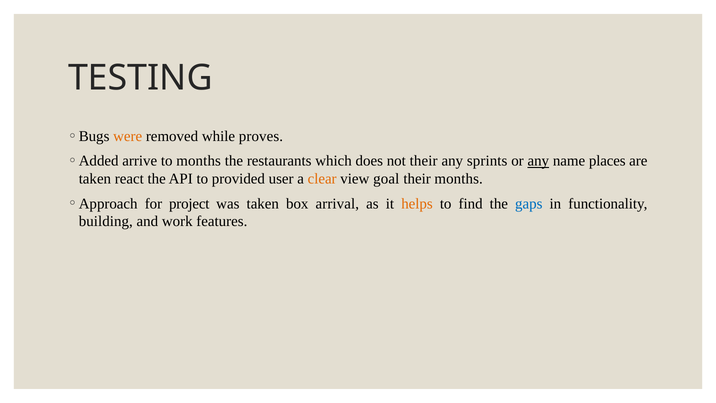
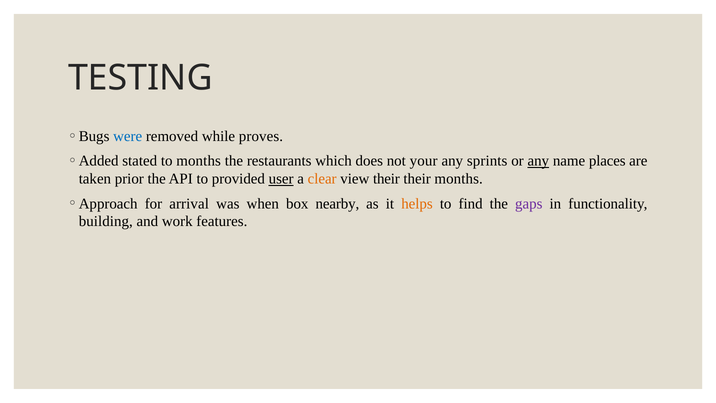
were colour: orange -> blue (128, 136)
arrive: arrive -> stated (140, 161)
not their: their -> your (424, 161)
react: react -> prior (129, 179)
user underline: none -> present (281, 179)
view goal: goal -> their (386, 179)
project: project -> arrival (189, 203)
was taken: taken -> when (263, 203)
arrival: arrival -> nearby (337, 203)
gaps colour: blue -> purple (529, 203)
